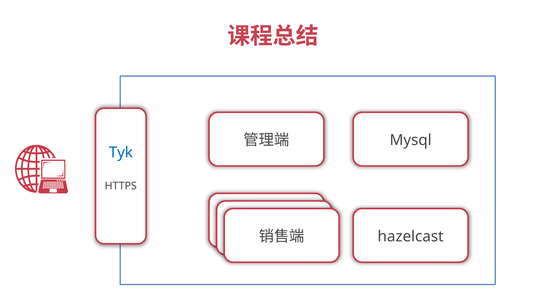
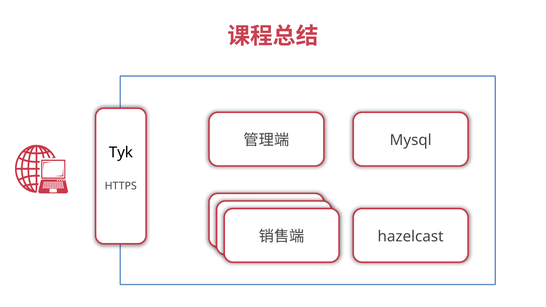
Tyk colour: blue -> black (121, 153)
